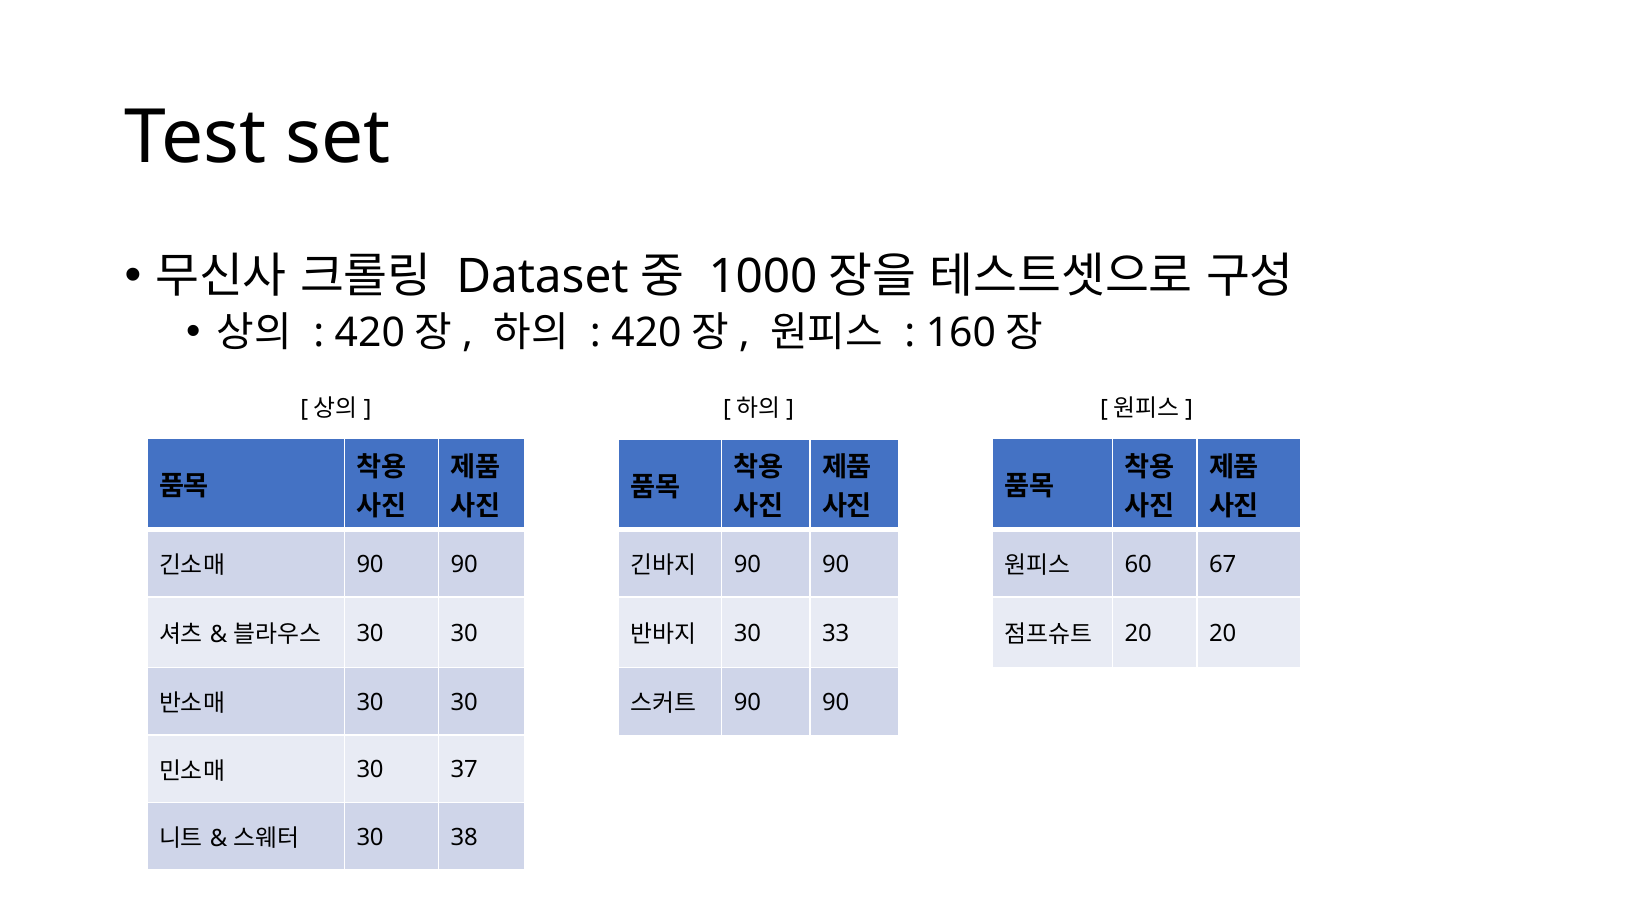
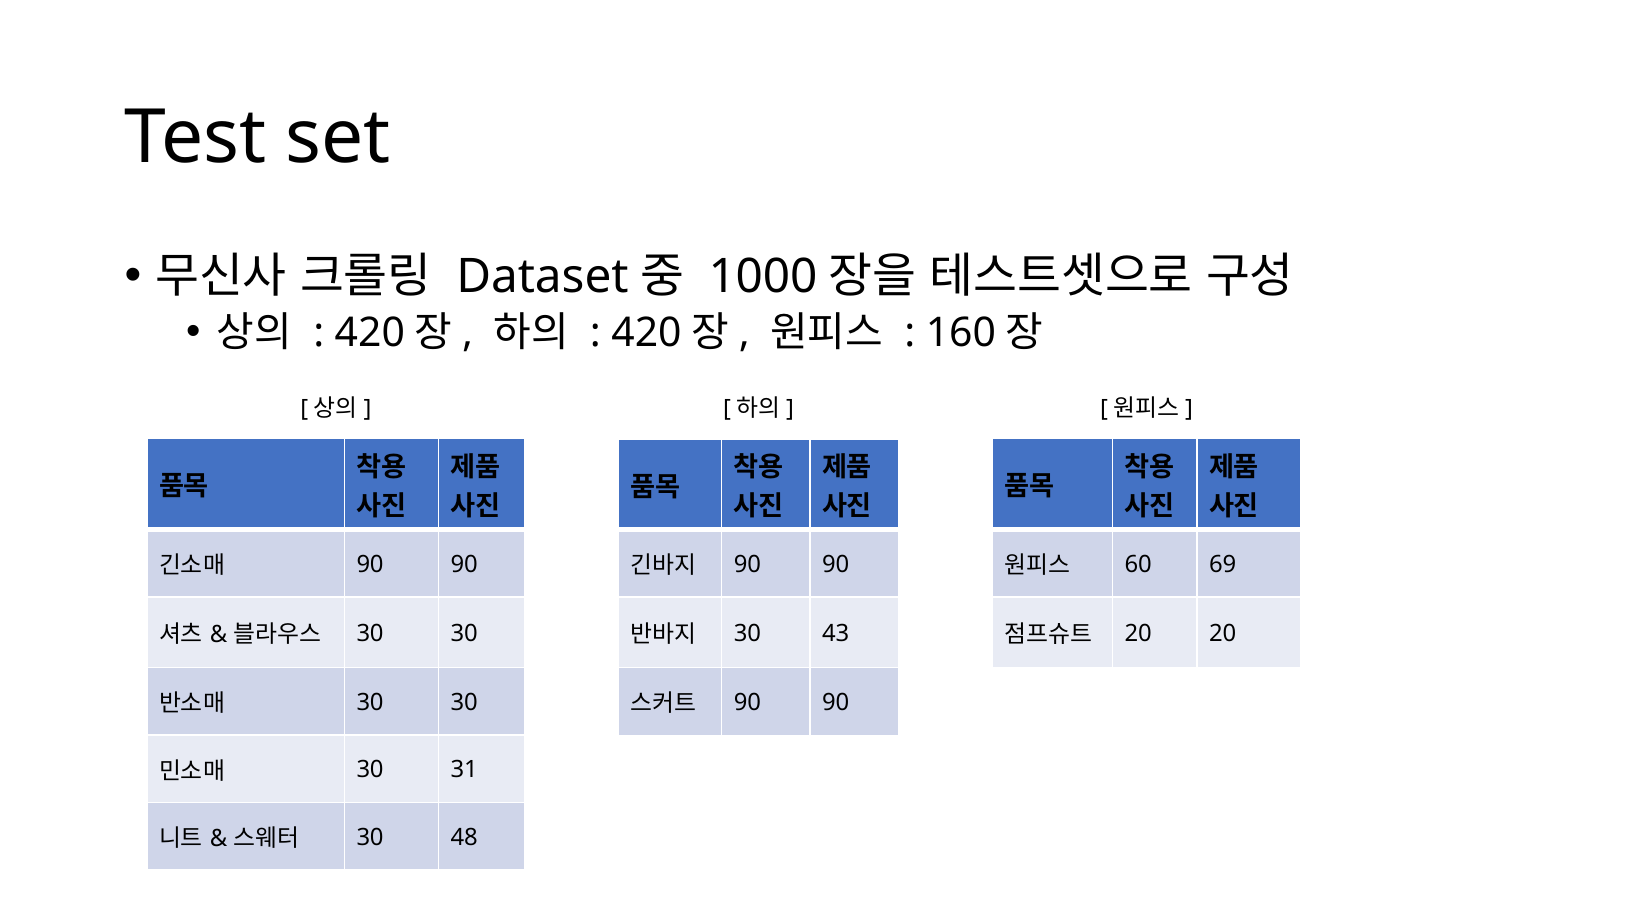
67: 67 -> 69 (1223, 565)
33: 33 -> 43 (836, 634)
37: 37 -> 31 (464, 770)
38: 38 -> 48 (464, 838)
